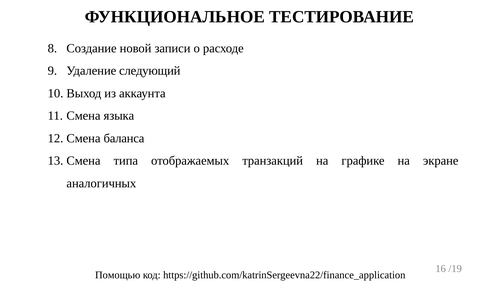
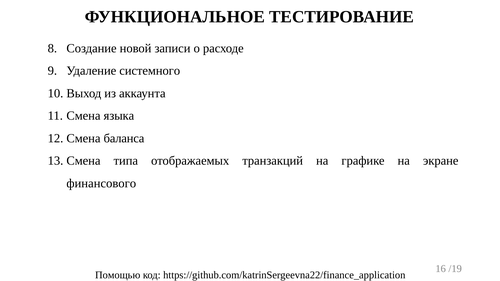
следующий: следующий -> системного (150, 71)
аналогичных: аналогичных -> финансового (101, 183)
